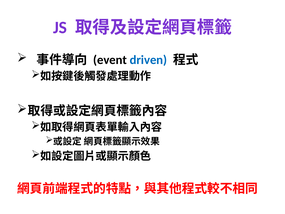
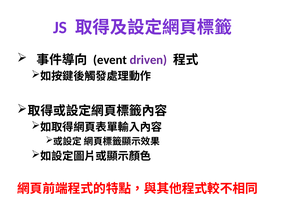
driven colour: blue -> purple (148, 60)
